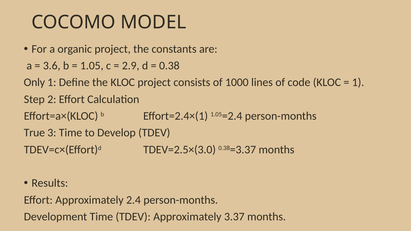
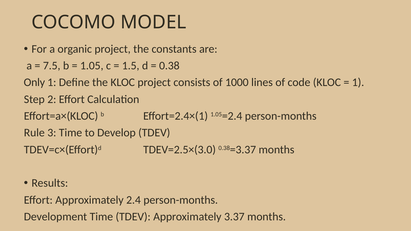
3.6: 3.6 -> 7.5 (52, 66)
2.9: 2.9 -> 1.5 (131, 66)
True: True -> Rule (34, 133)
